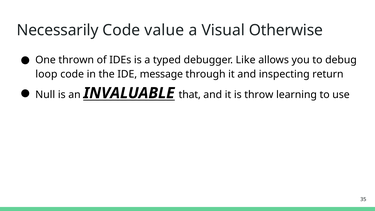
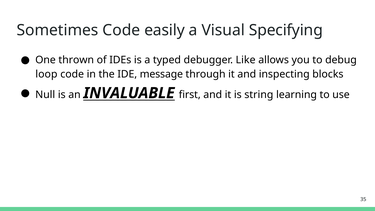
Necessarily: Necessarily -> Sometimes (57, 30)
value: value -> easily (165, 30)
Otherwise: Otherwise -> Specifying (286, 30)
return: return -> blocks (328, 74)
that: that -> first (190, 95)
throw: throw -> string (259, 95)
